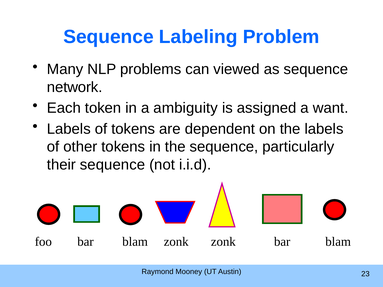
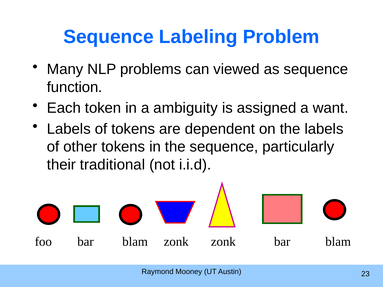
network: network -> function (75, 87)
their sequence: sequence -> traditional (113, 165)
